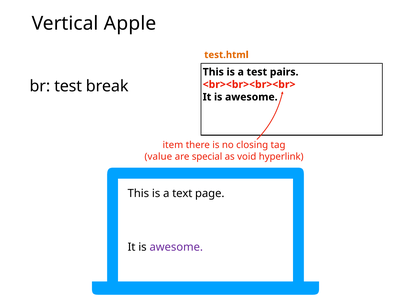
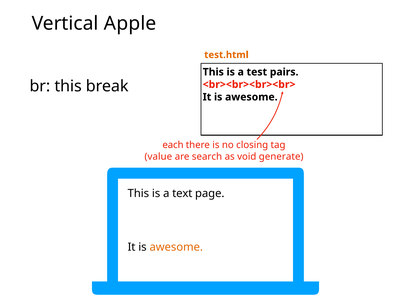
br test: test -> this (68, 86)
item: item -> each (173, 145)
special: special -> search (207, 157)
hyperlink: hyperlink -> generate (281, 157)
awesome colour: purple -> orange (176, 247)
